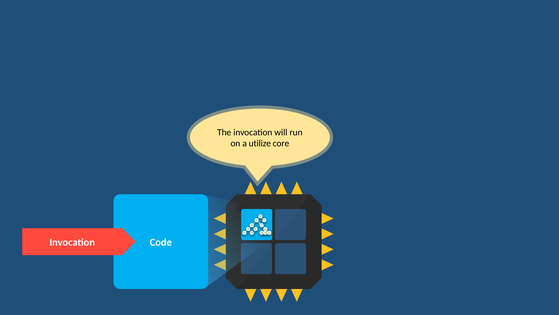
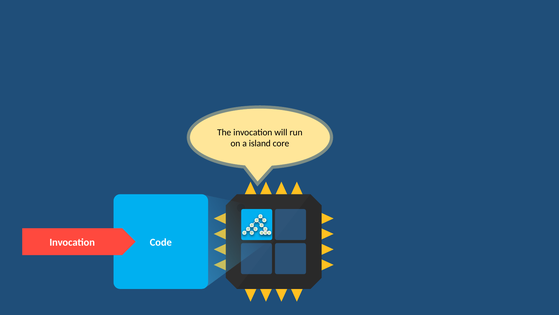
utilize: utilize -> island (260, 143)
